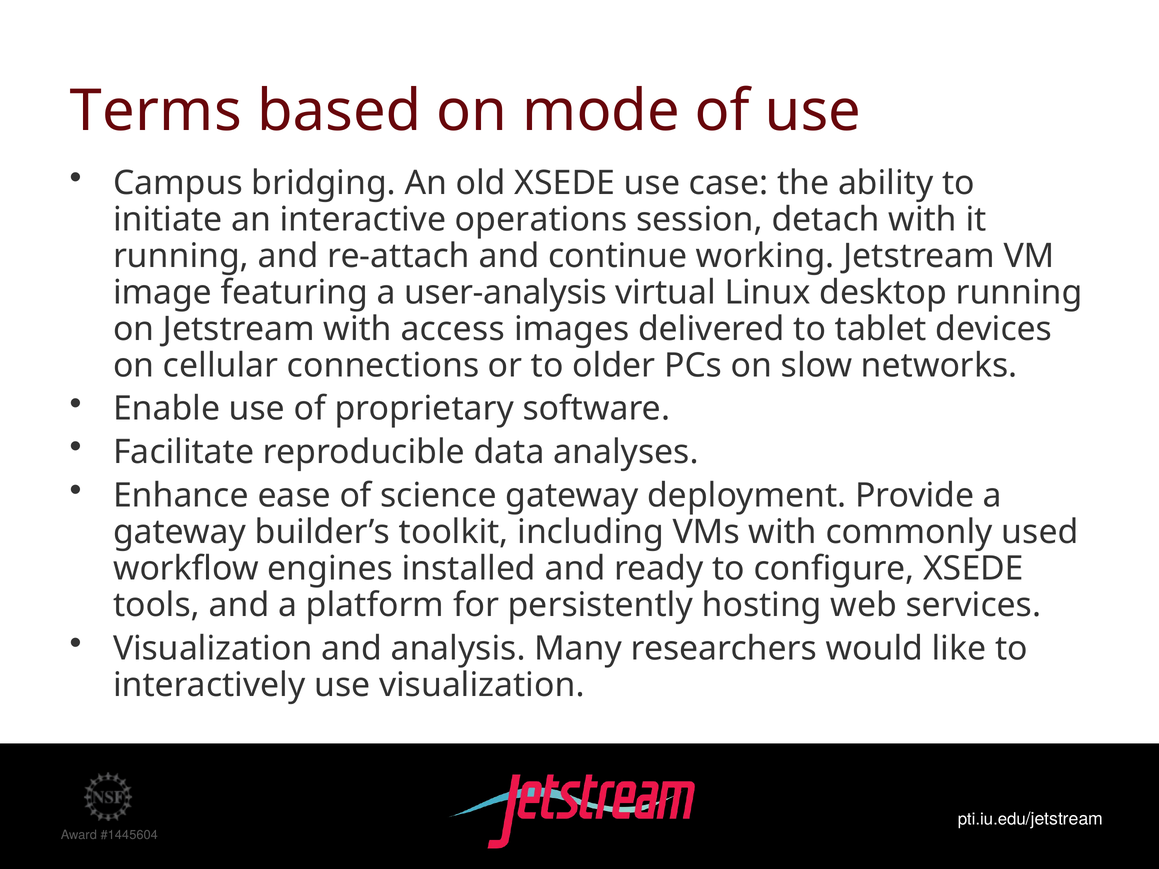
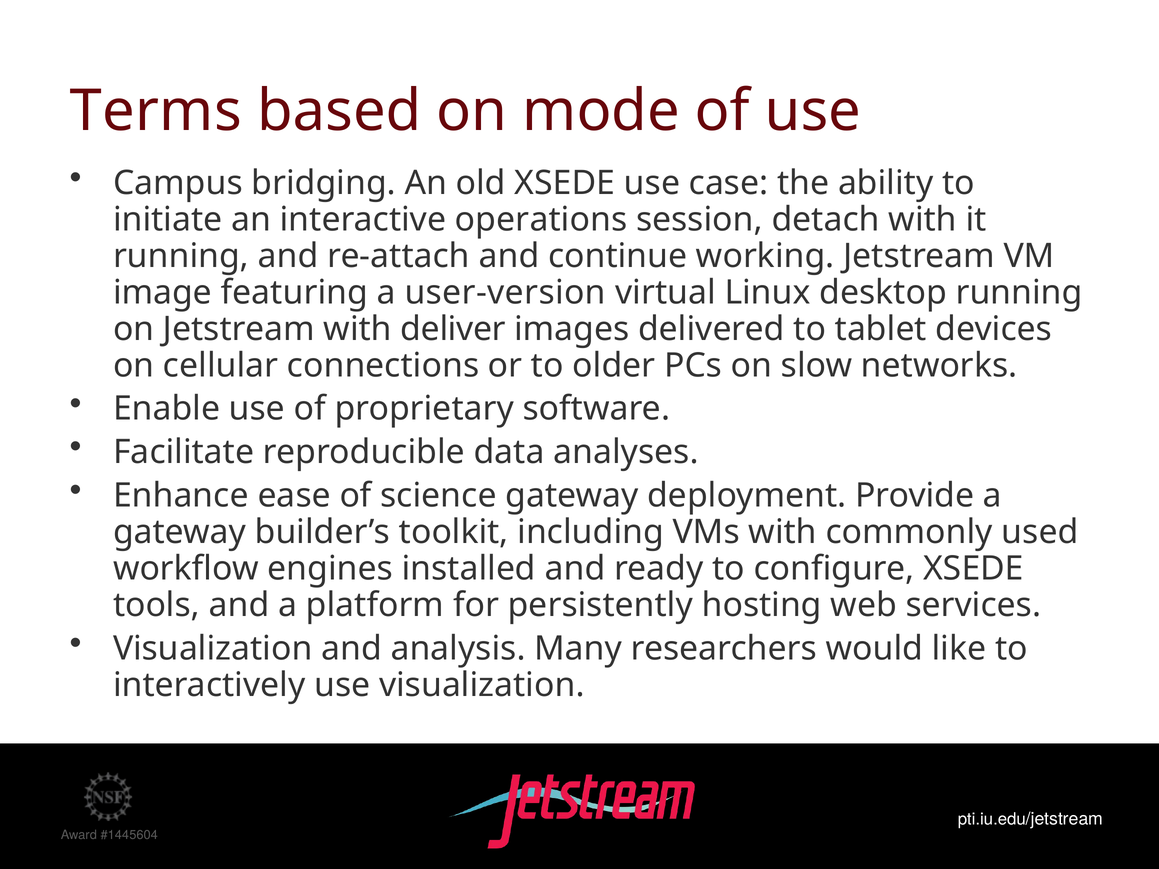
user-analysis: user-analysis -> user-version (505, 293)
access: access -> deliver (453, 329)
